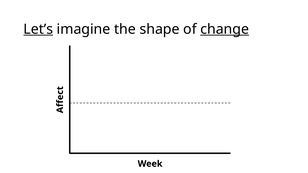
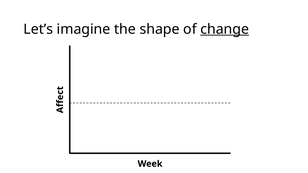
Let’s underline: present -> none (38, 29)
